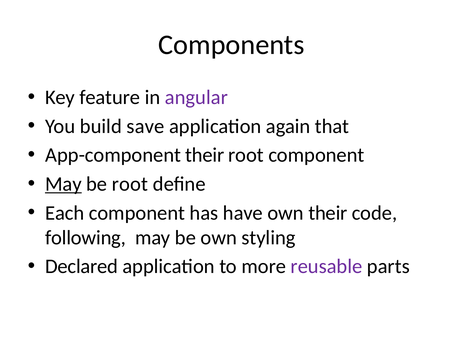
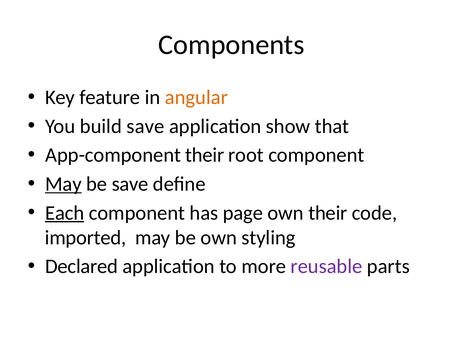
angular colour: purple -> orange (196, 97)
again: again -> show (288, 126)
be root: root -> save (130, 184)
Each underline: none -> present (65, 212)
have: have -> page (243, 212)
following: following -> imported (86, 237)
